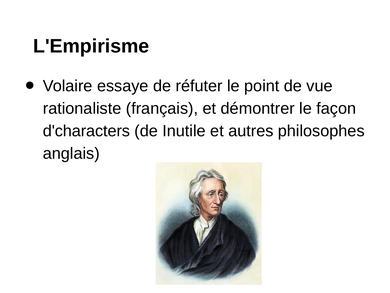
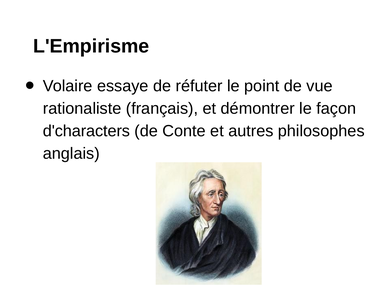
Inutile: Inutile -> Conte (184, 131)
